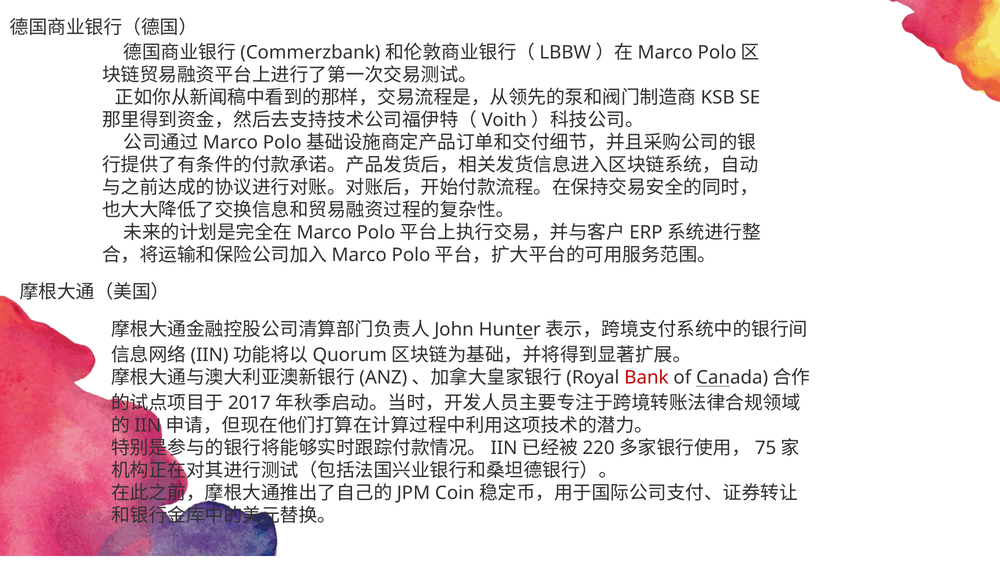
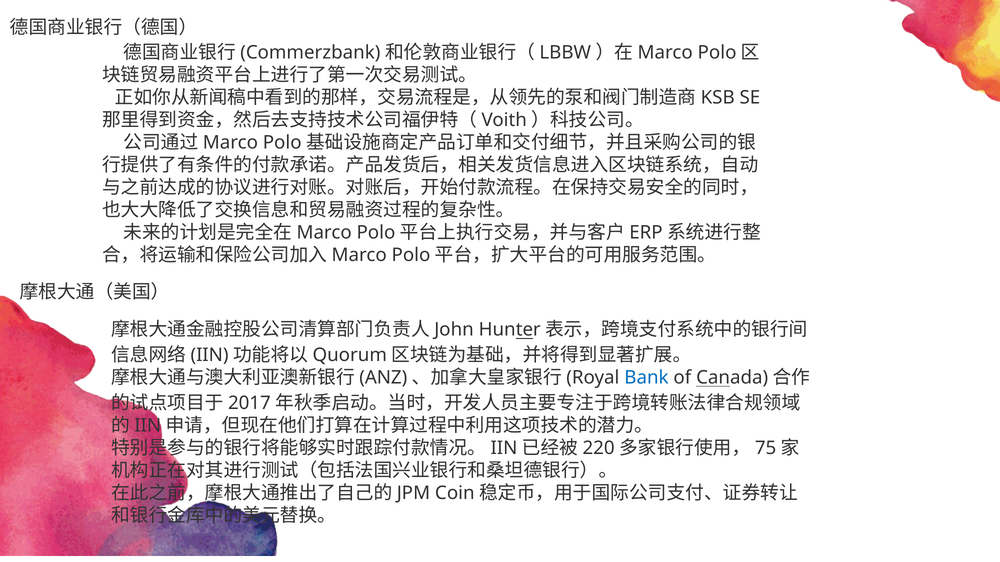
Bank colour: red -> blue (646, 378)
